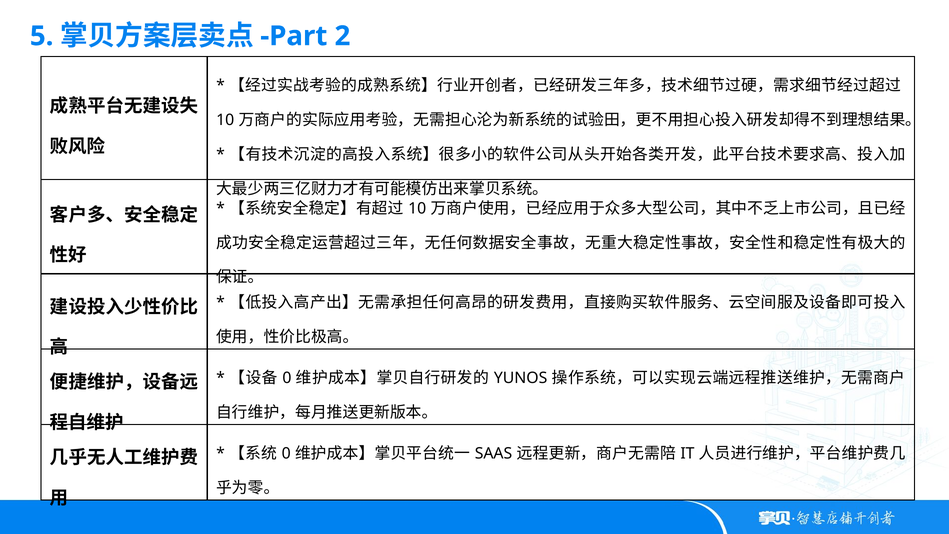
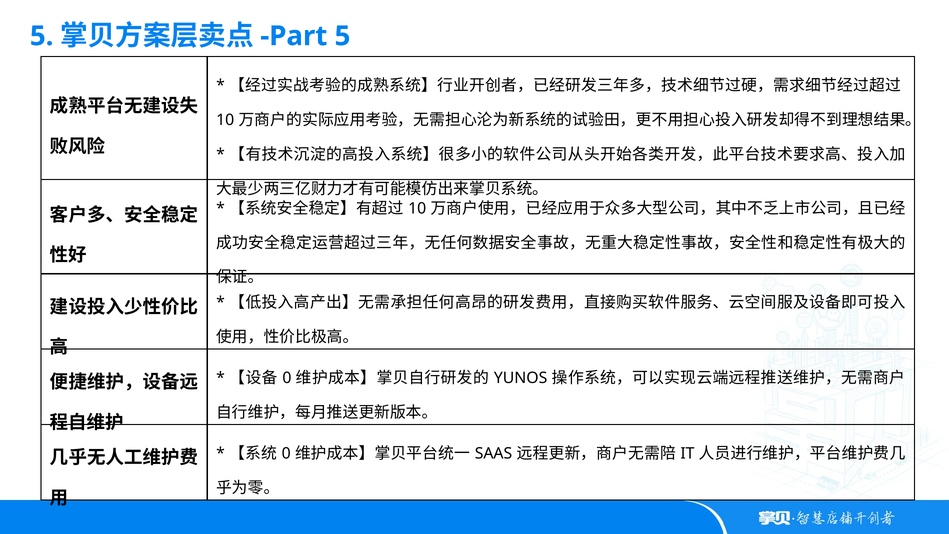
2: 2 -> 5 (342, 36)
